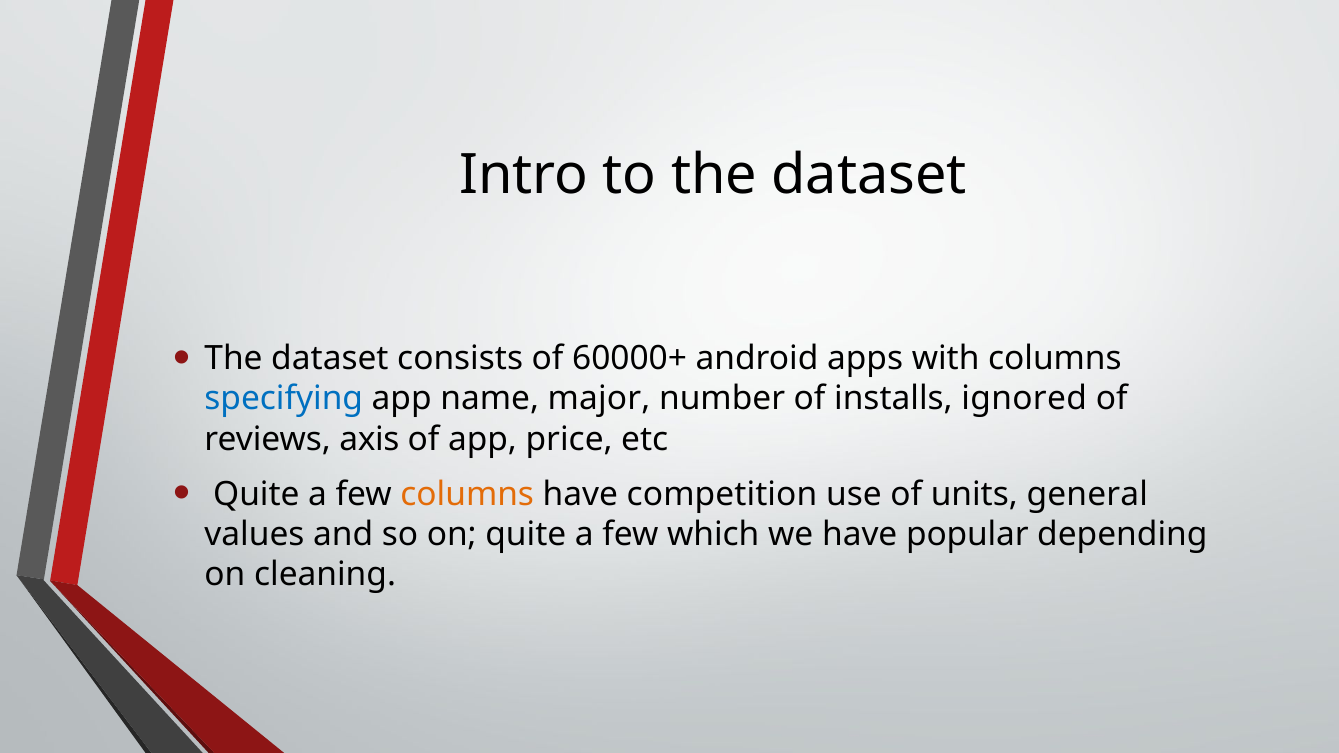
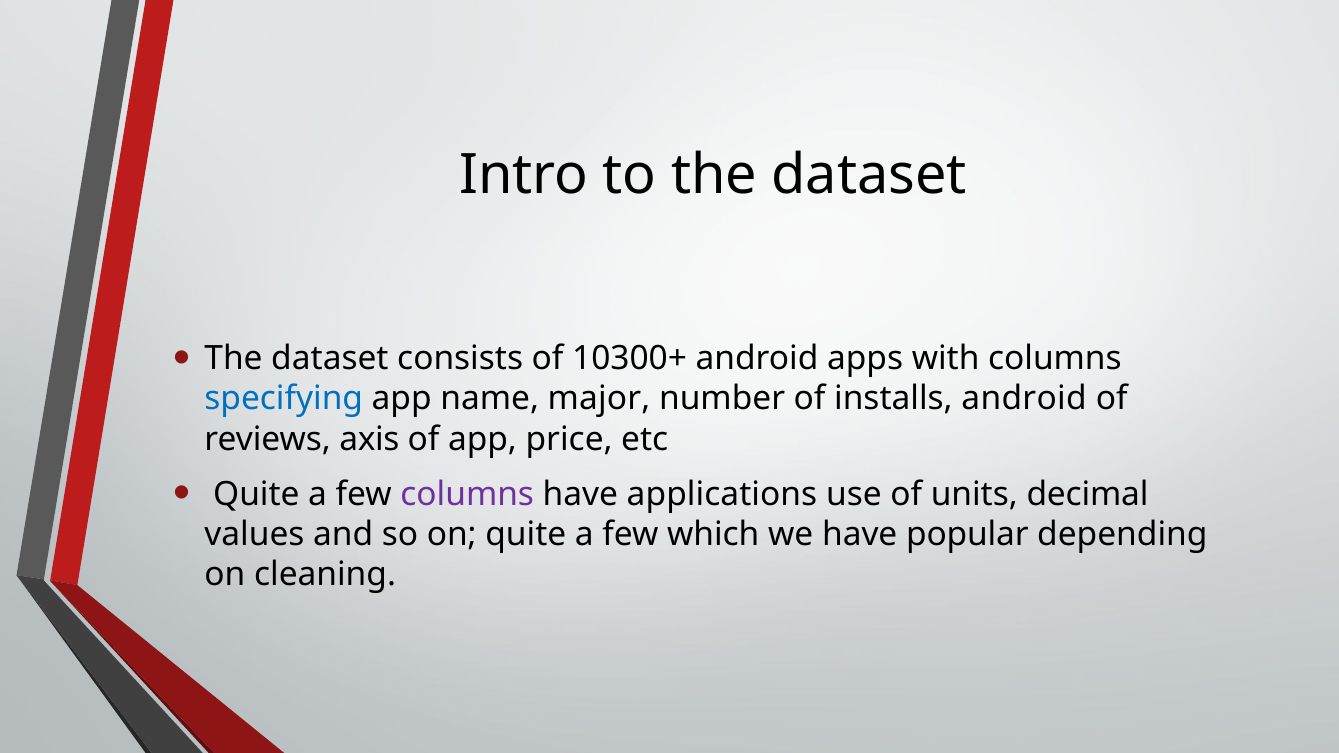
60000+: 60000+ -> 10300+ (630, 359)
installs ignored: ignored -> android (1024, 399)
columns colour: orange -> purple (467, 494)
competition: competition -> applications (722, 494)
general: general -> decimal (1088, 494)
